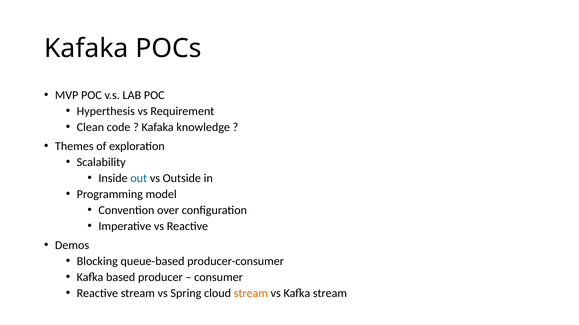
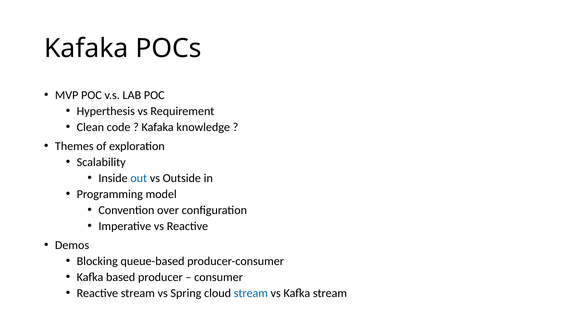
stream colour: orange -> blue (251, 294)
